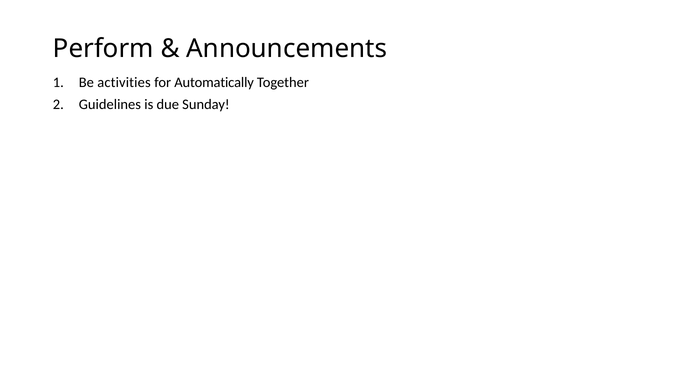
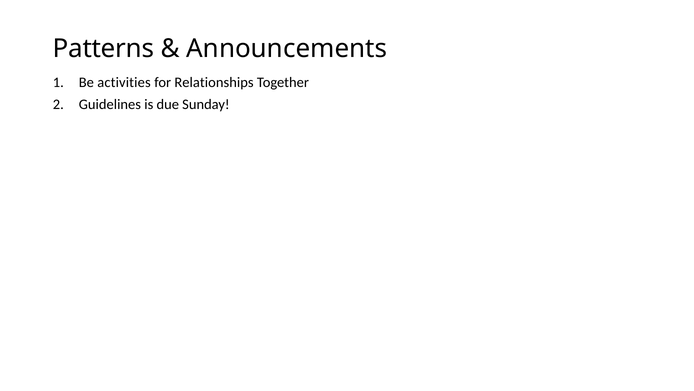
Perform: Perform -> Patterns (103, 48)
Automatically: Automatically -> Relationships (214, 82)
